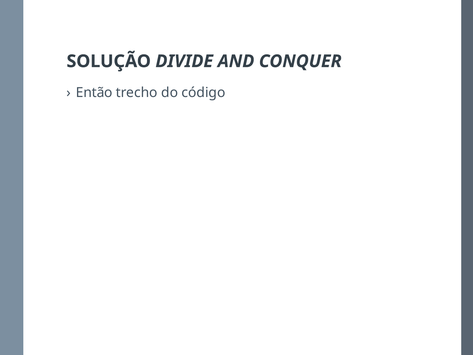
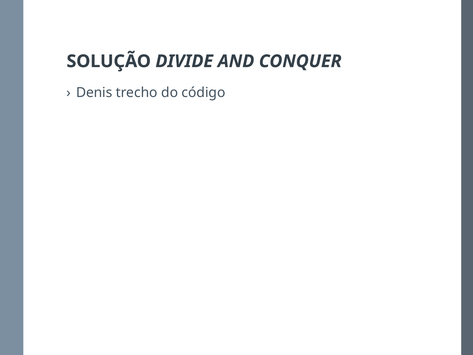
Então: Então -> Denis (94, 93)
